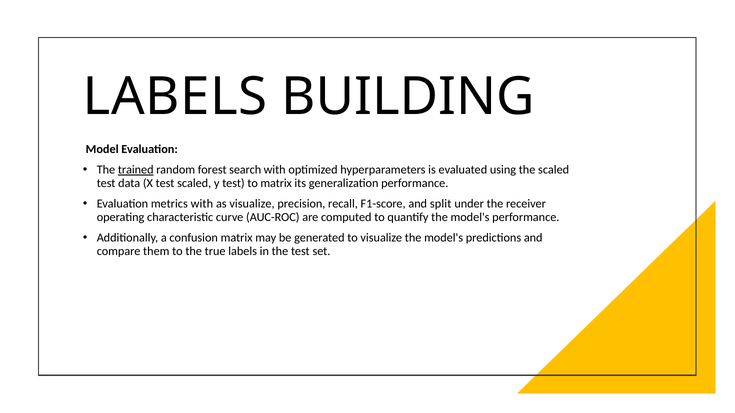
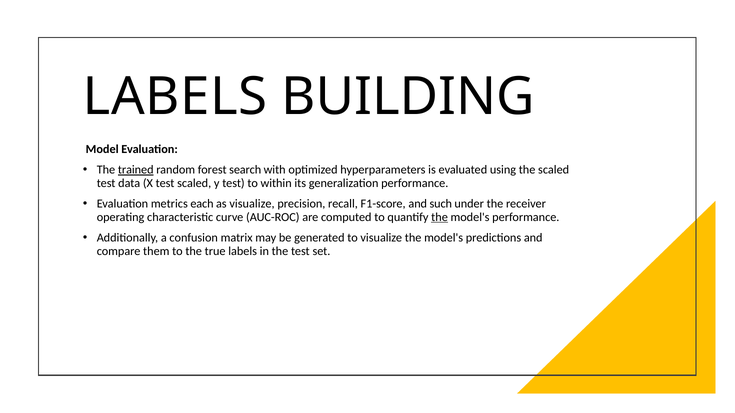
to matrix: matrix -> within (276, 183)
metrics with: with -> each (202, 204)
split: split -> such (441, 204)
the underline: none -> present (440, 217)
